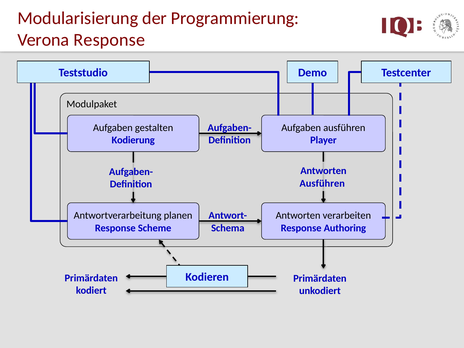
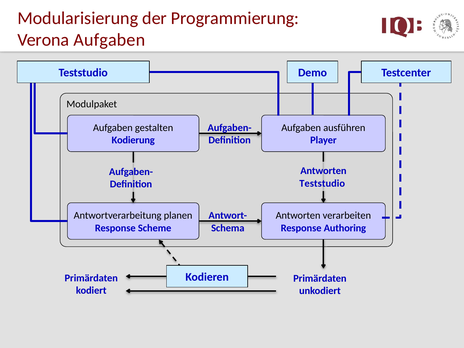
Verona Response: Response -> Aufgaben (109, 40)
Ausführen: Ausführen -> Teststudio (322, 183)
